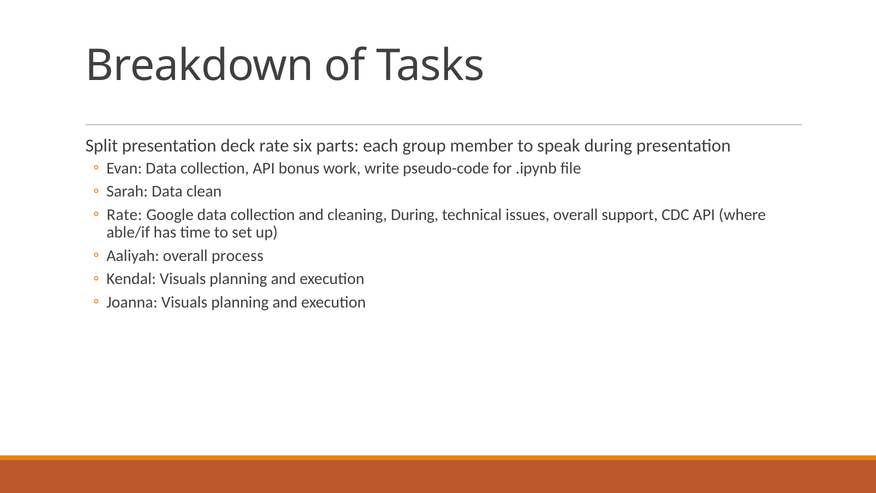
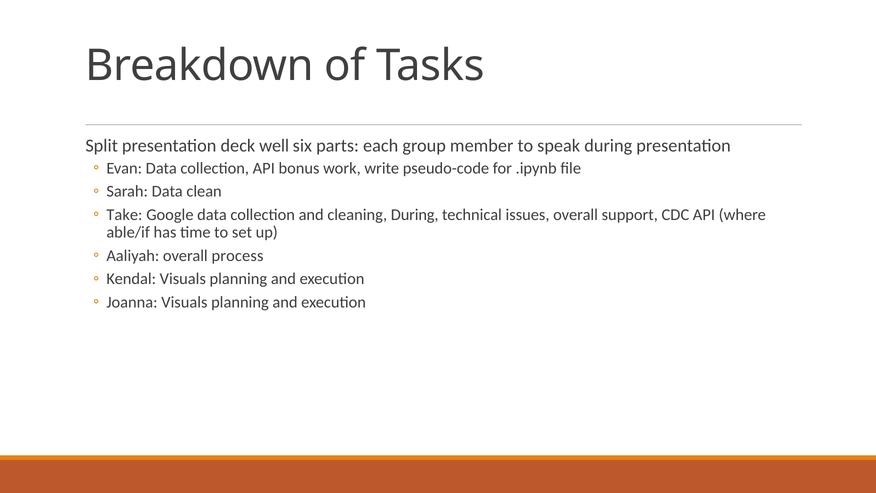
deck rate: rate -> well (274, 146)
Rate: Rate -> Take (124, 215)
